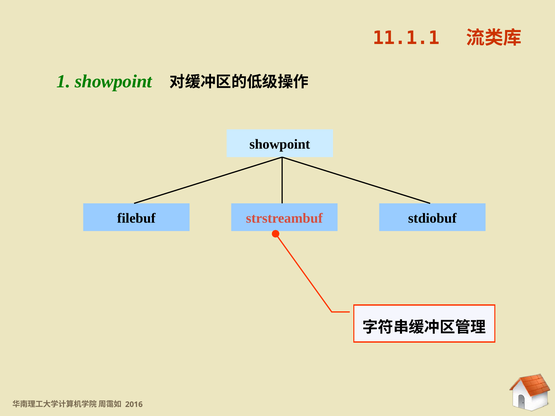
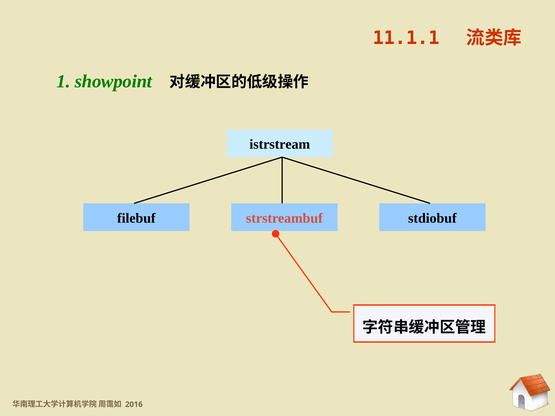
showpoint: showpoint -> istrstream (280, 144)
